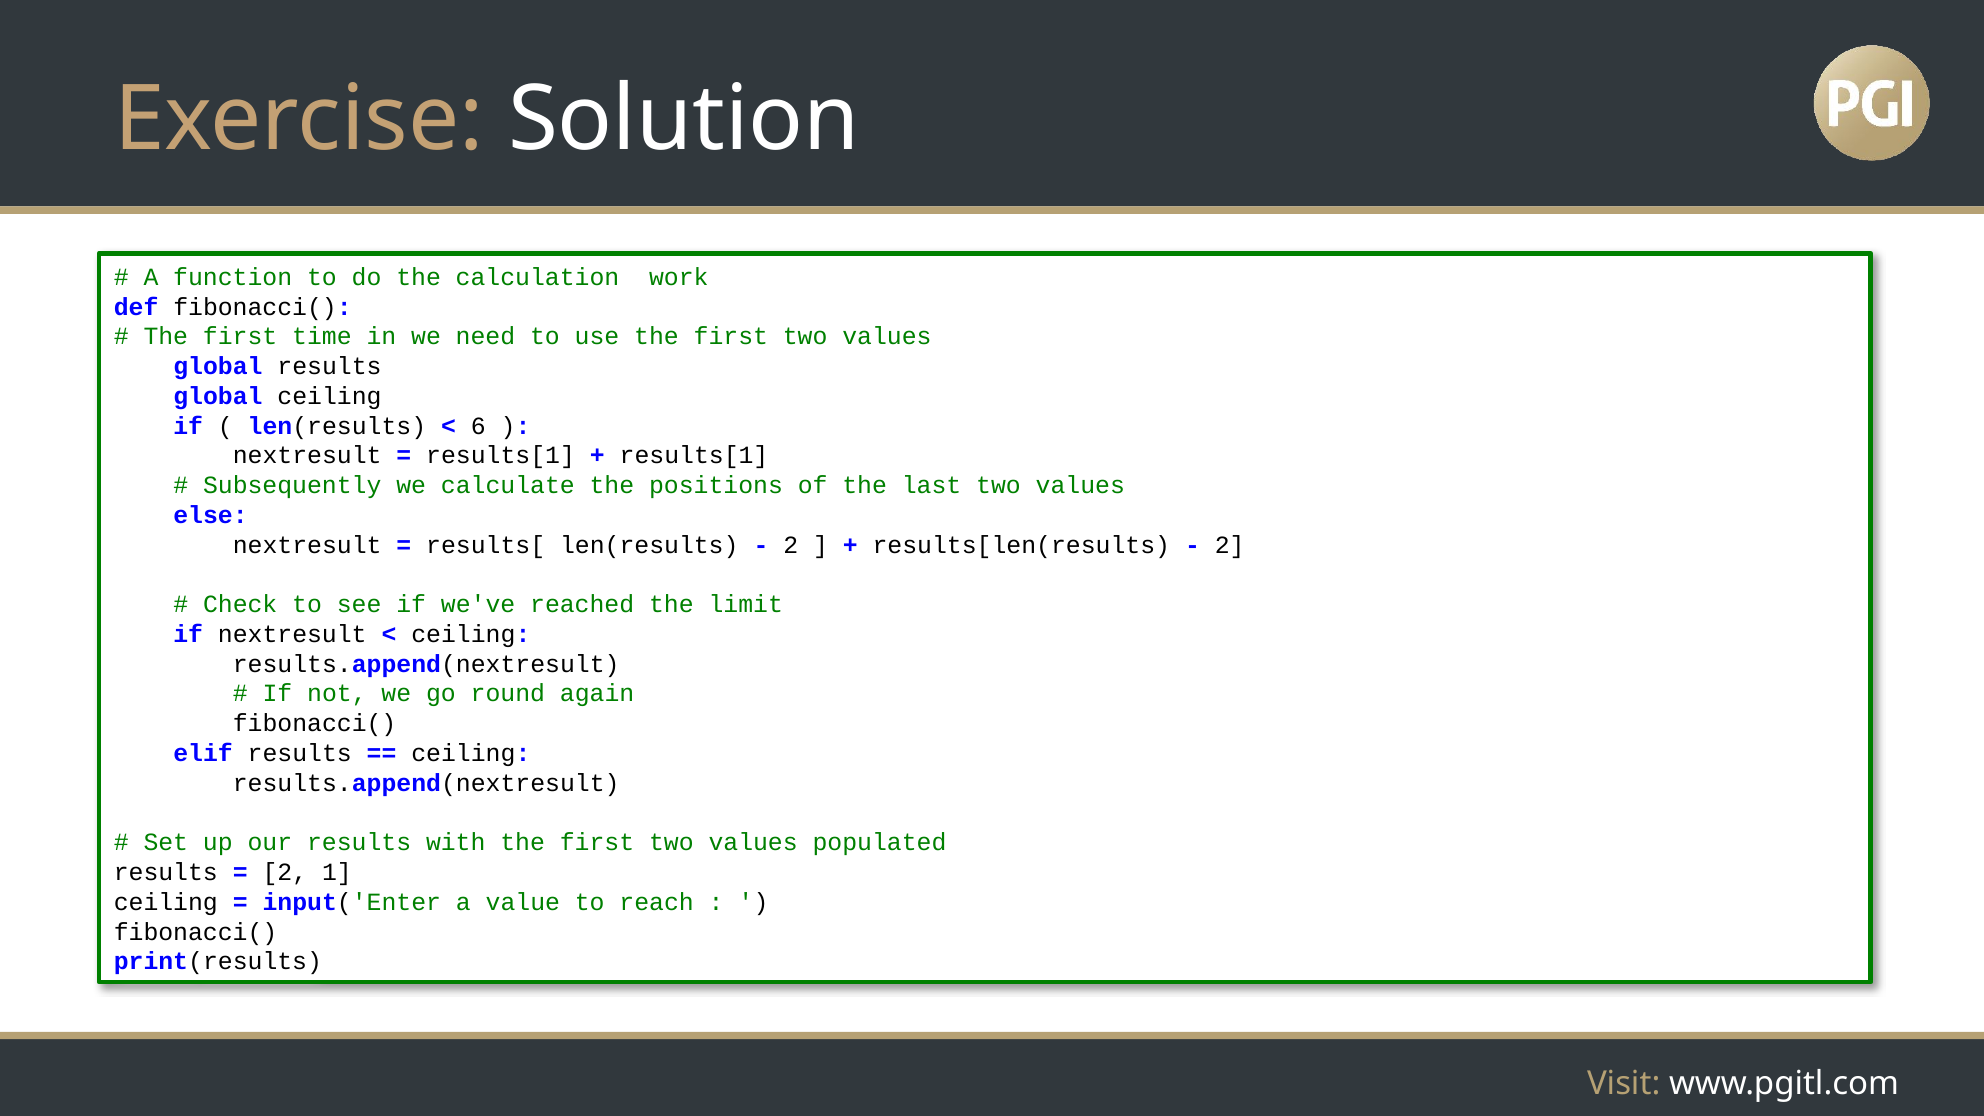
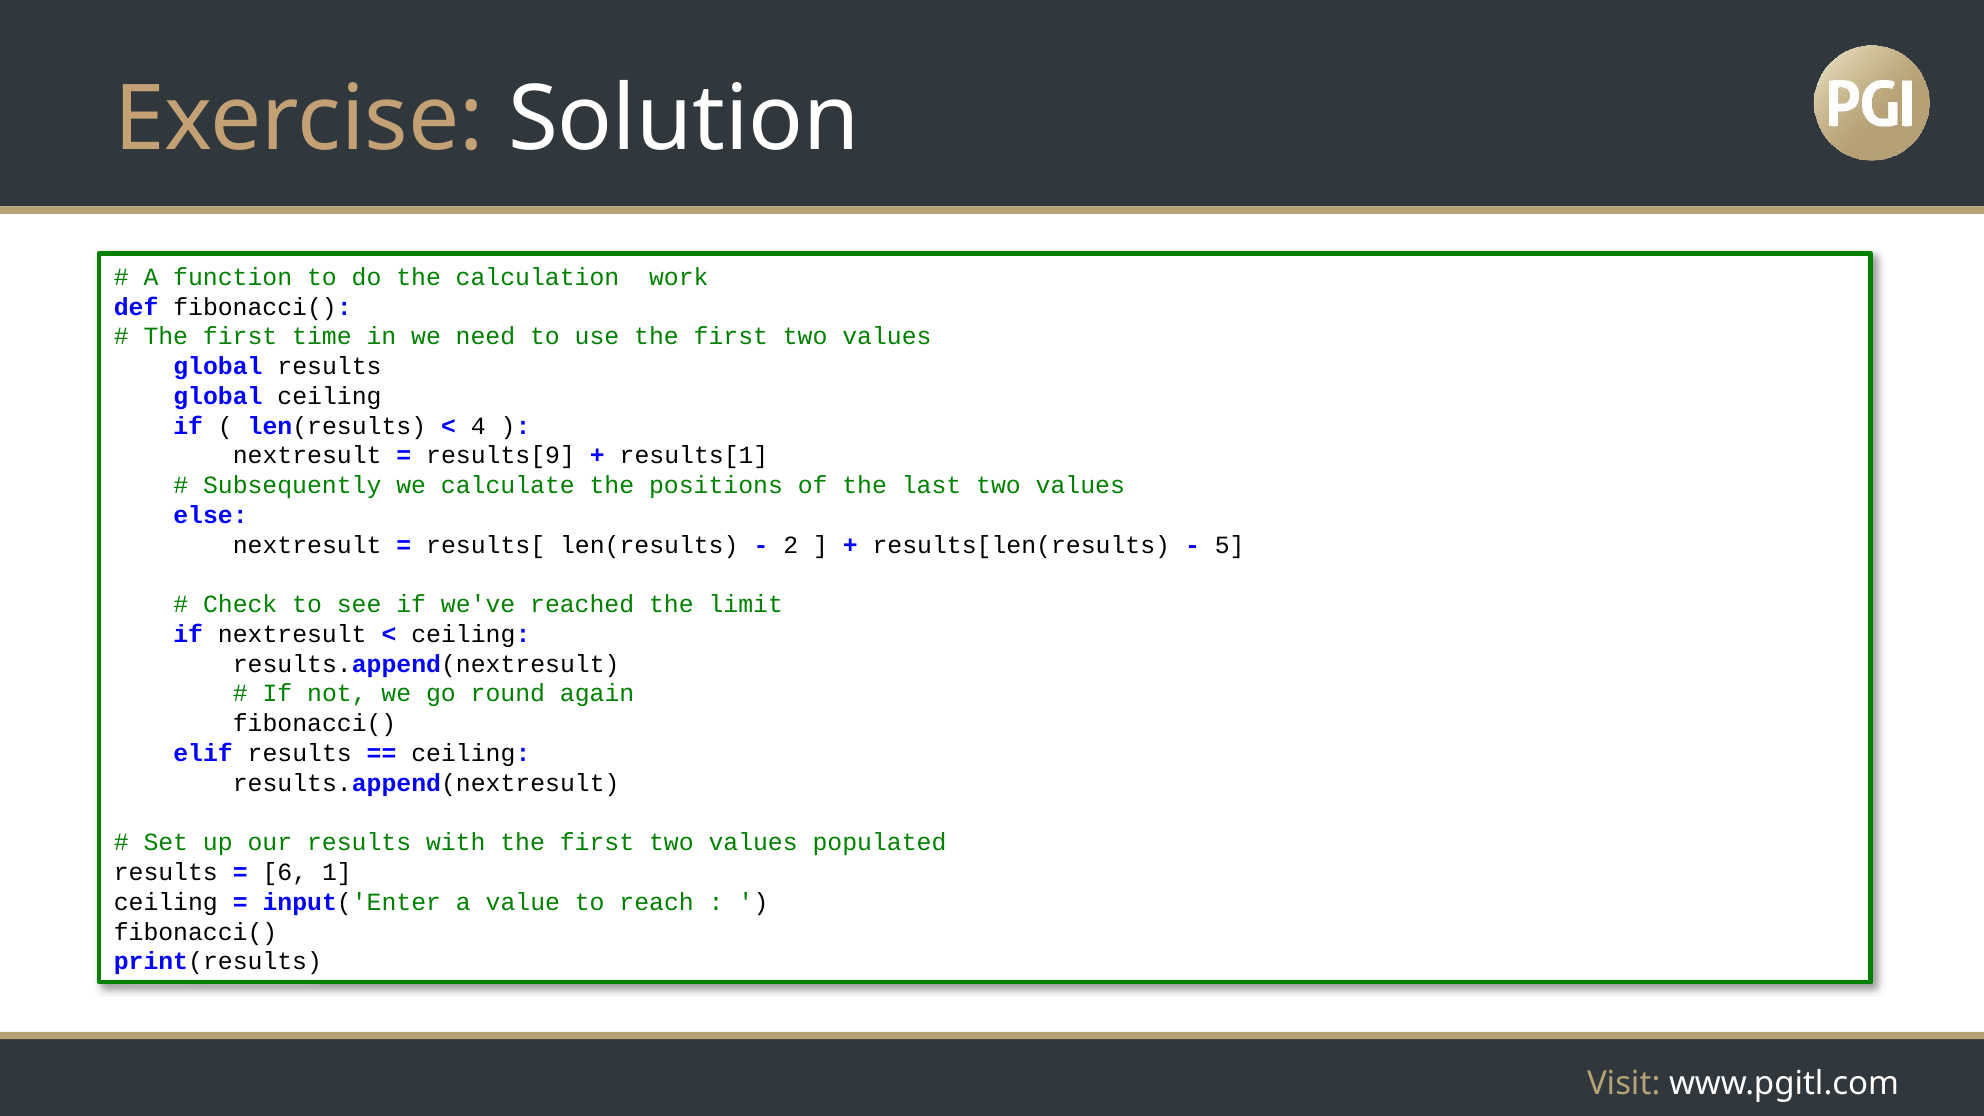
6: 6 -> 4 (478, 426)
results[1: results[1 -> results[9 (501, 456)
2: 2 -> 5 (1230, 545)
2: 2 -> 6 (285, 872)
